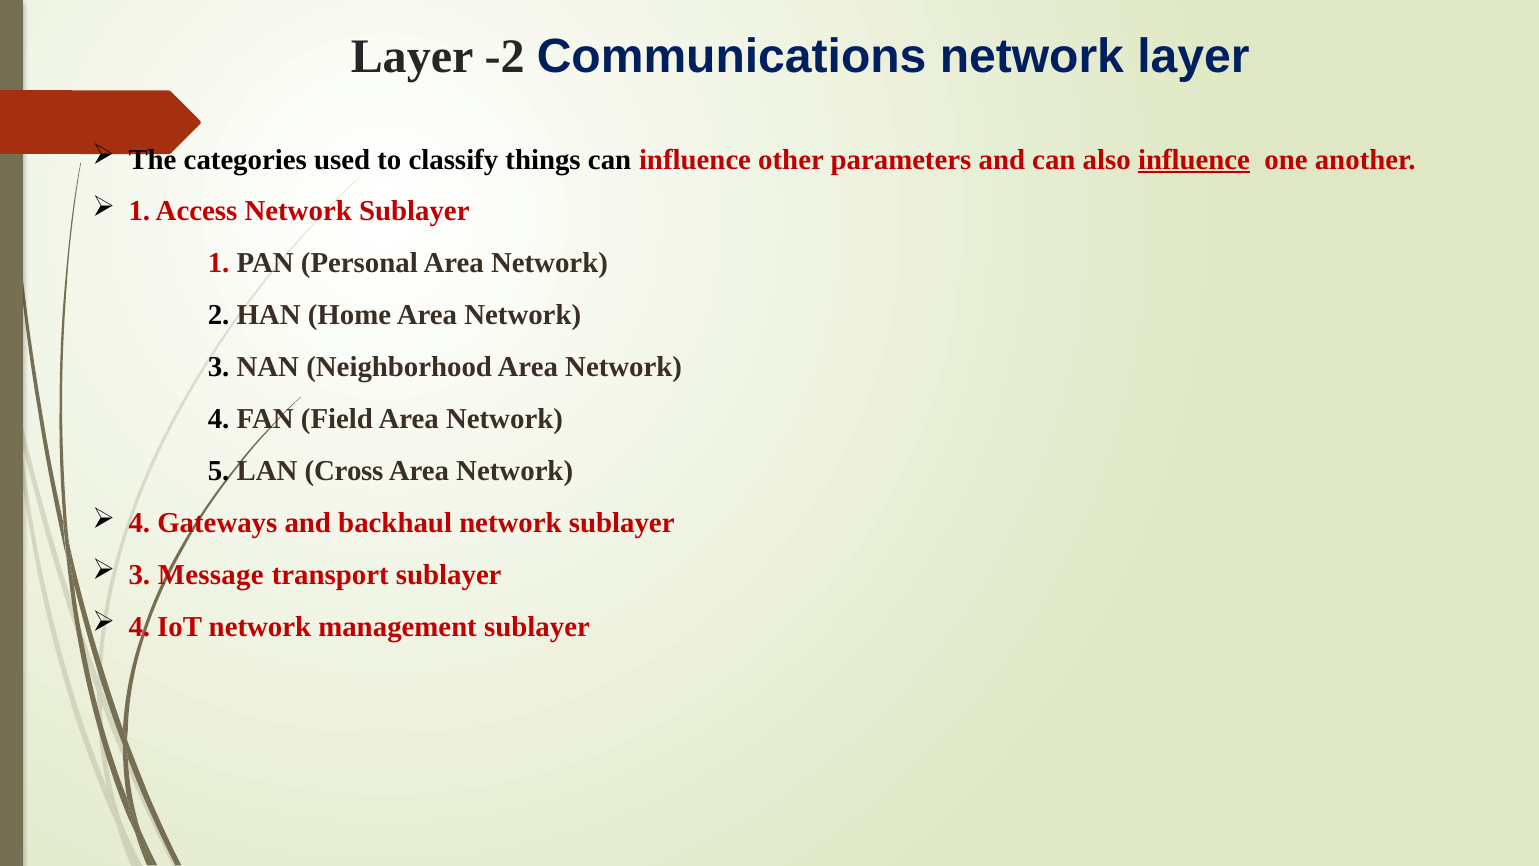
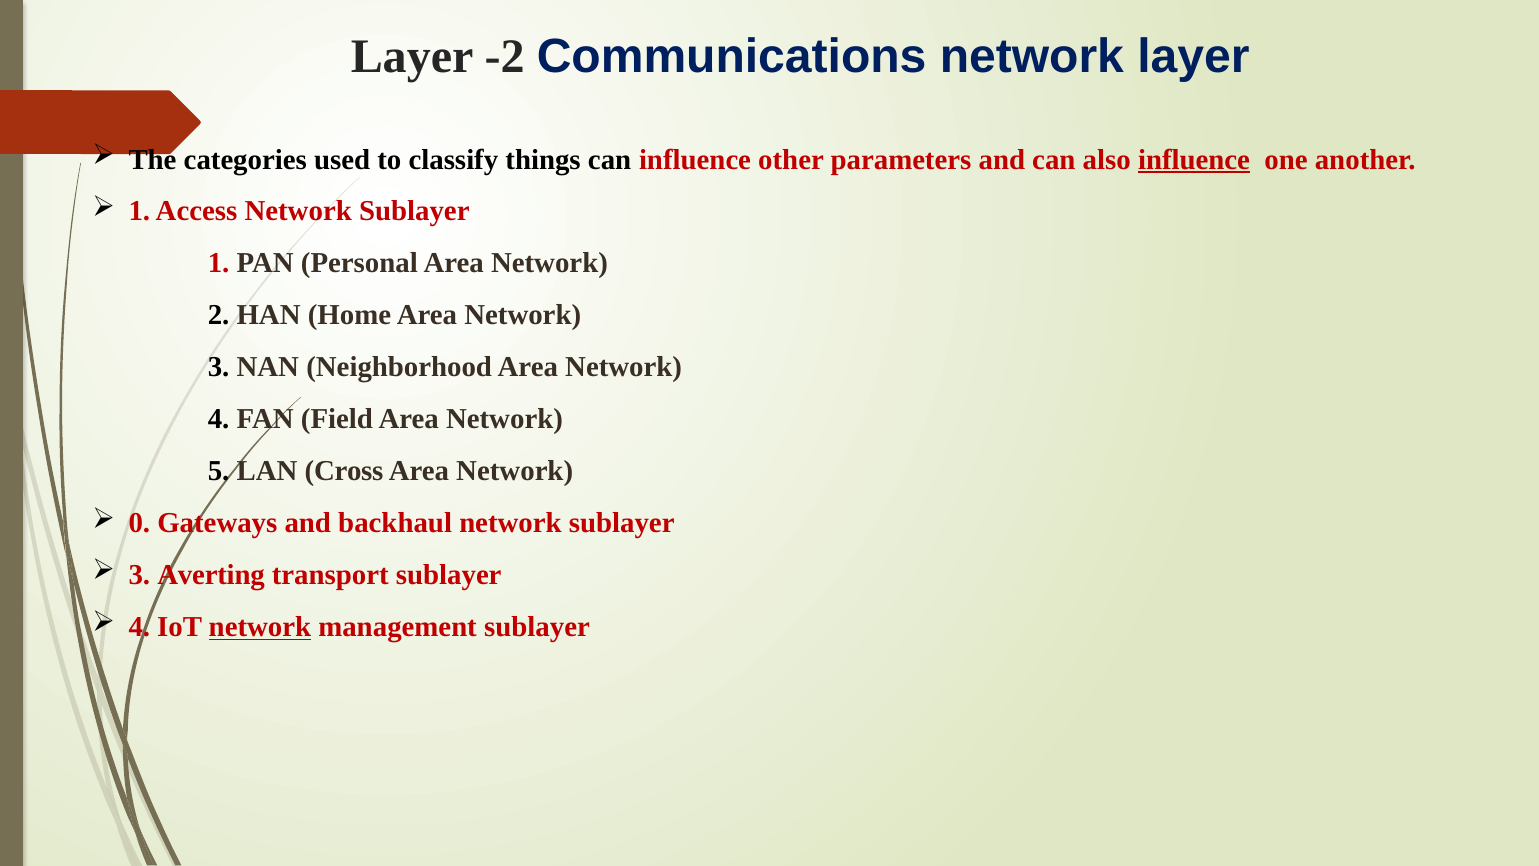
4: 4 -> 0 (139, 523)
Message: Message -> Averting (211, 575)
network underline: none -> present (260, 627)
